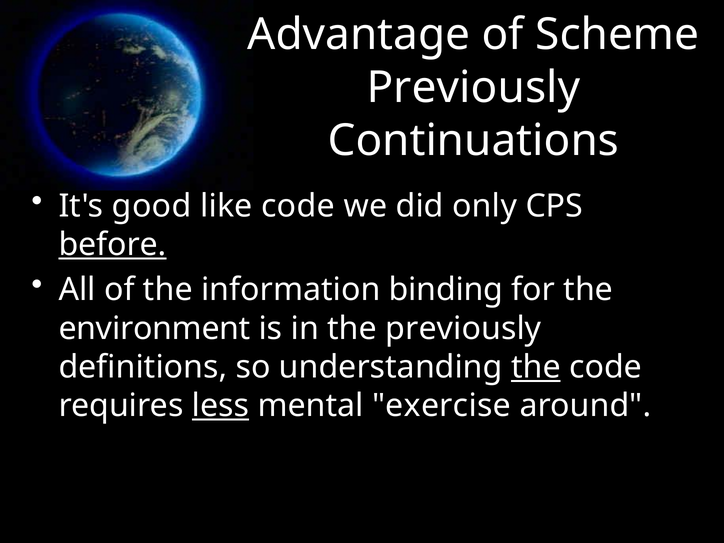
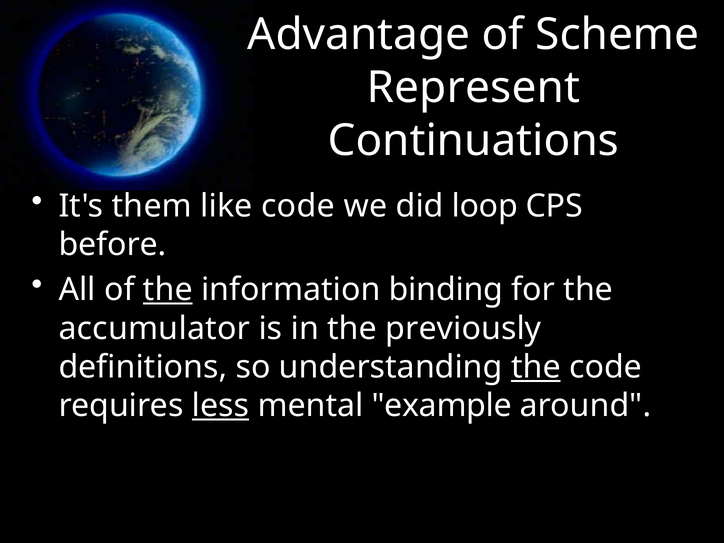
Previously: Previously -> Represent (473, 88)
good: good -> them (152, 206)
only: only -> loop (485, 206)
before underline: present -> none (113, 245)
the underline: none -> present (168, 290)
environment: environment -> accumulator (154, 328)
exercise: exercise -> example (442, 406)
